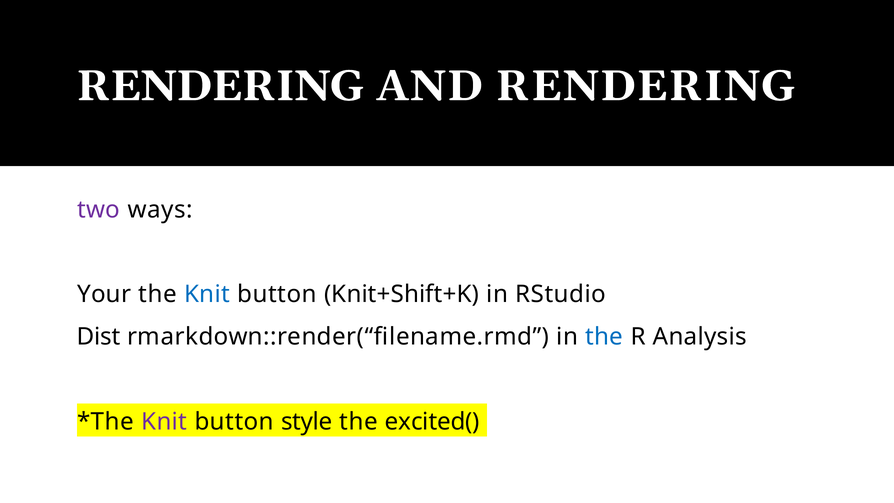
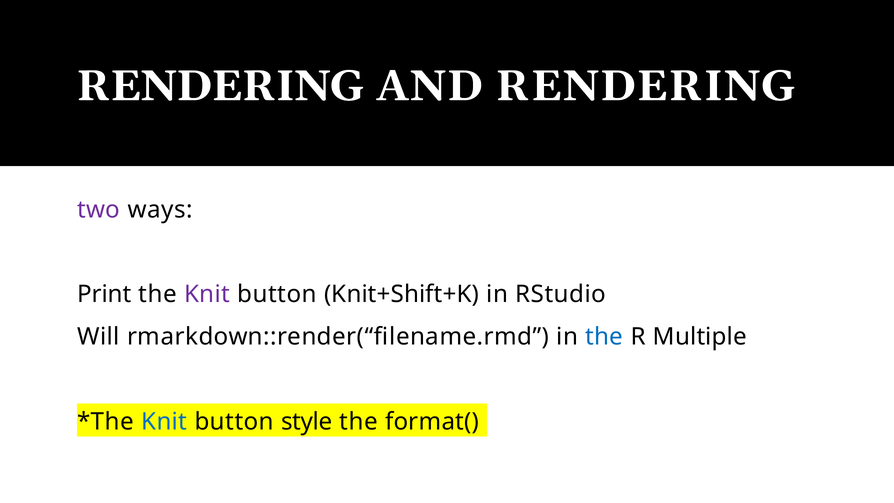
Your: Your -> Print (104, 294)
Knit colour: blue -> purple (207, 294)
Dist: Dist -> Will (98, 337)
Analysis: Analysis -> Multiple (700, 337)
Knit colour: purple -> blue (164, 421)
excited(: excited( -> format( (432, 421)
